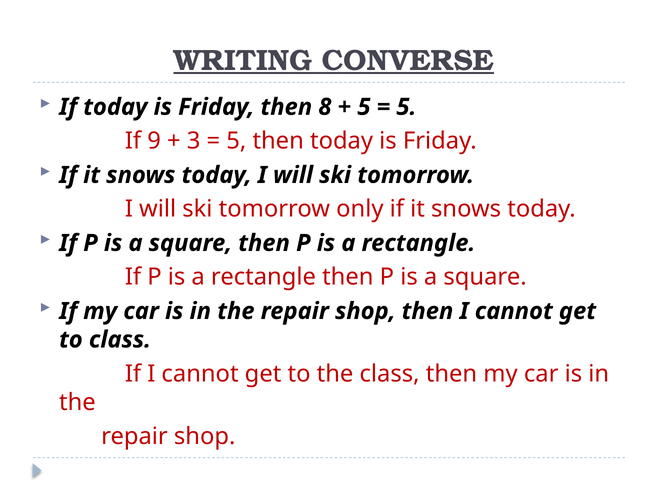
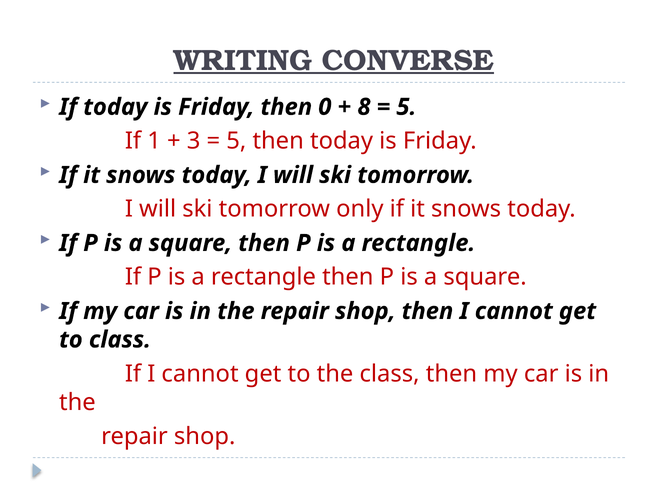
8: 8 -> 0 (325, 107)
5: 5 -> 8 (364, 107)
9: 9 -> 1 (154, 141)
